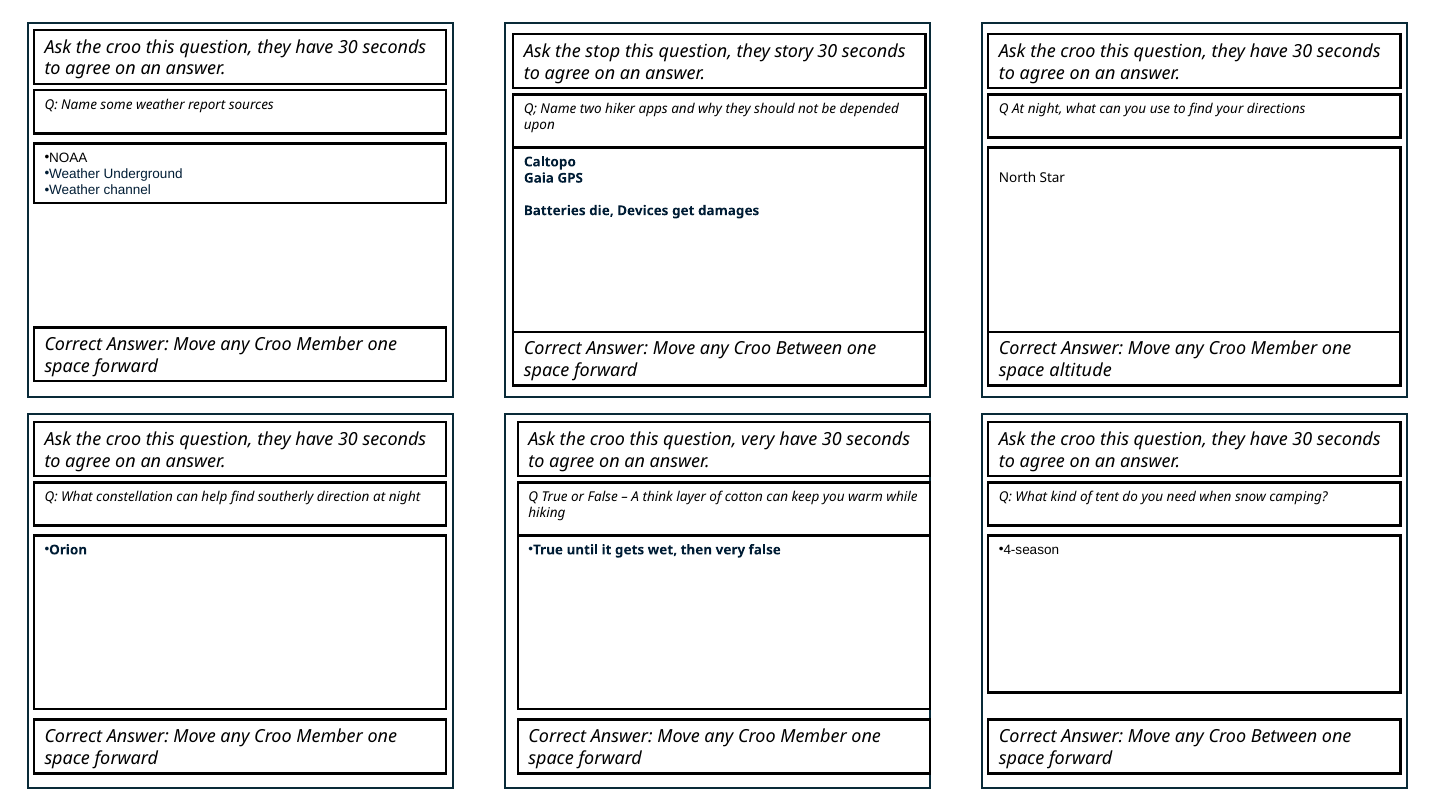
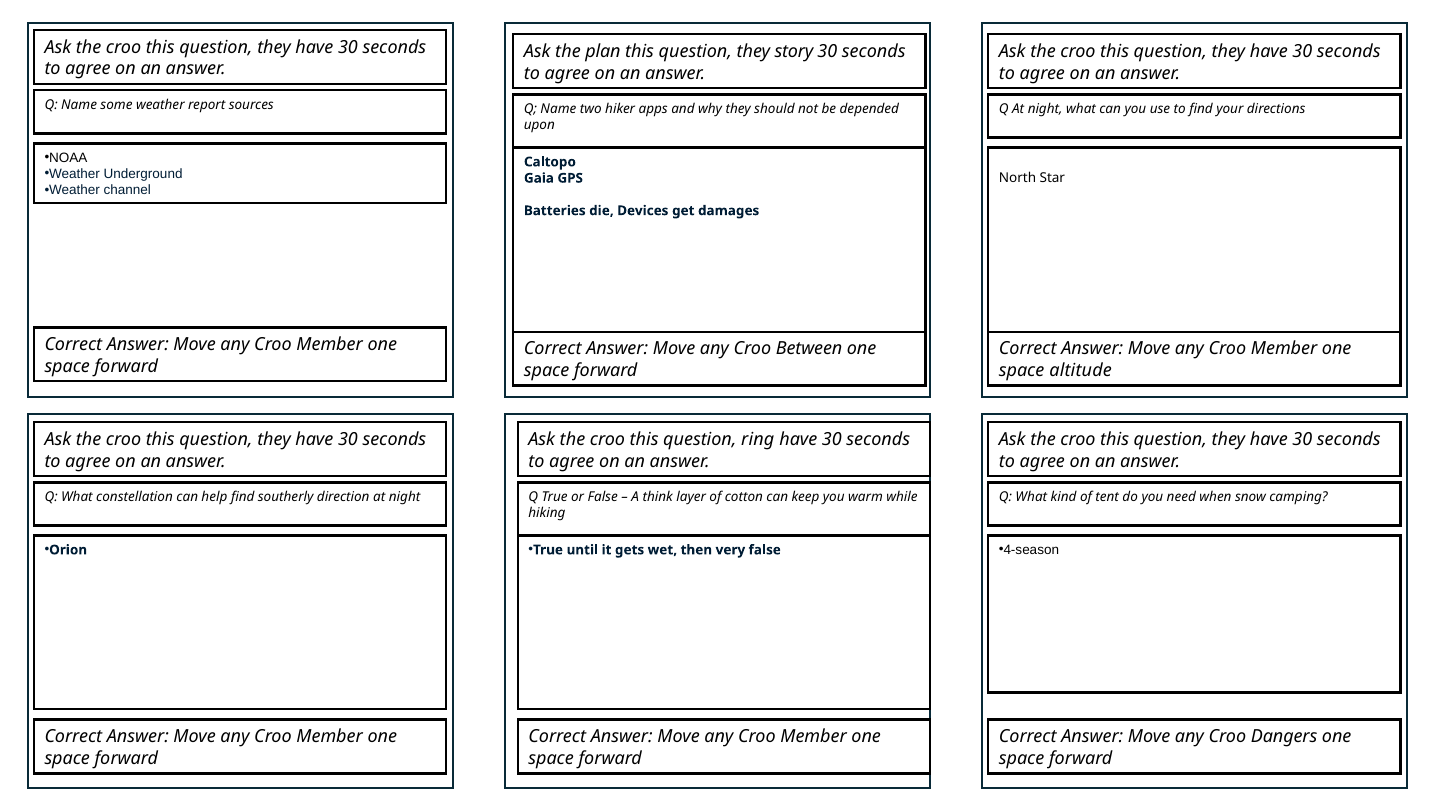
stop: stop -> plan (603, 51)
question very: very -> ring (758, 439)
Between: Between -> Dangers (1284, 737)
